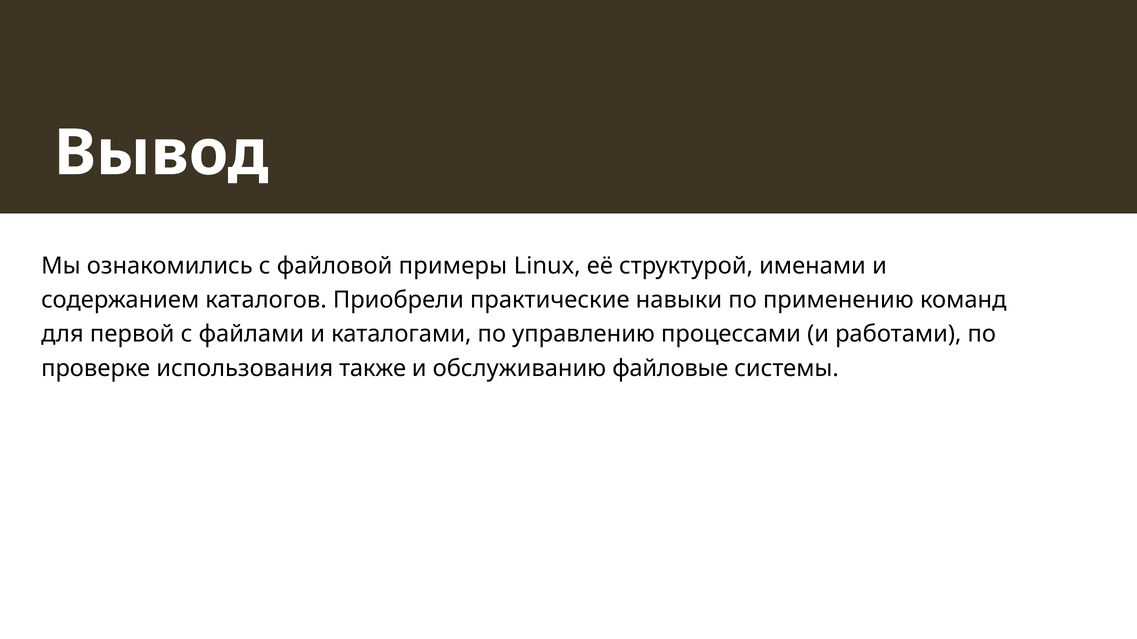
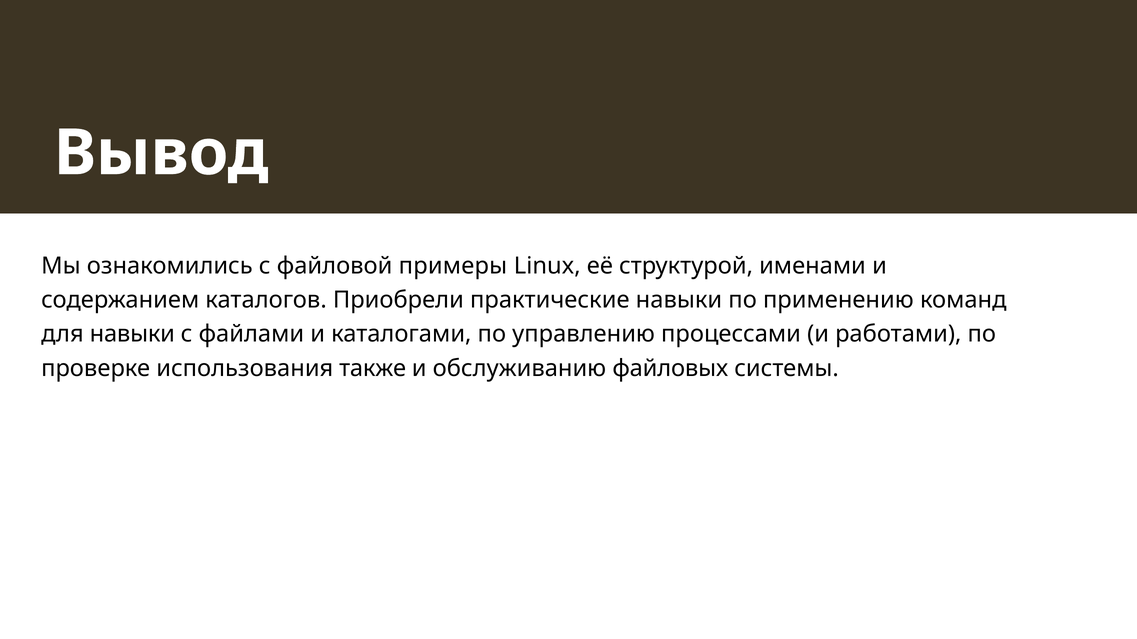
для первой: первой -> навыки (132, 334)
файловые: файловые -> файловых (670, 369)
